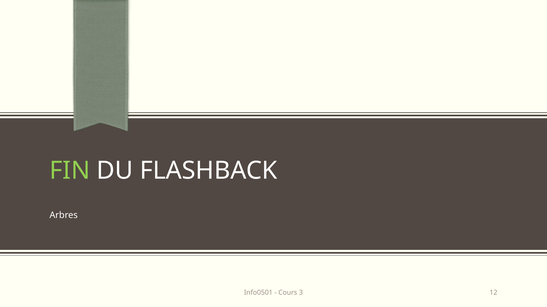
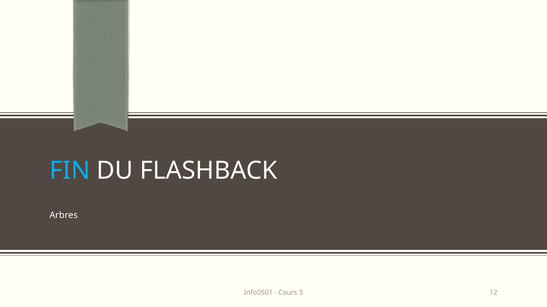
FIN colour: light green -> light blue (70, 171)
